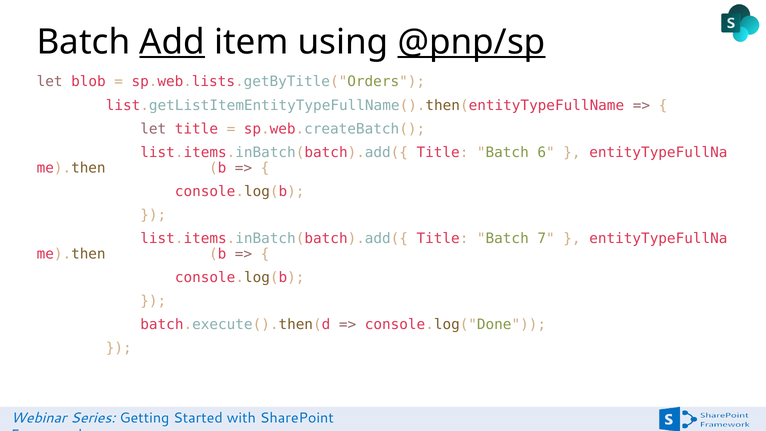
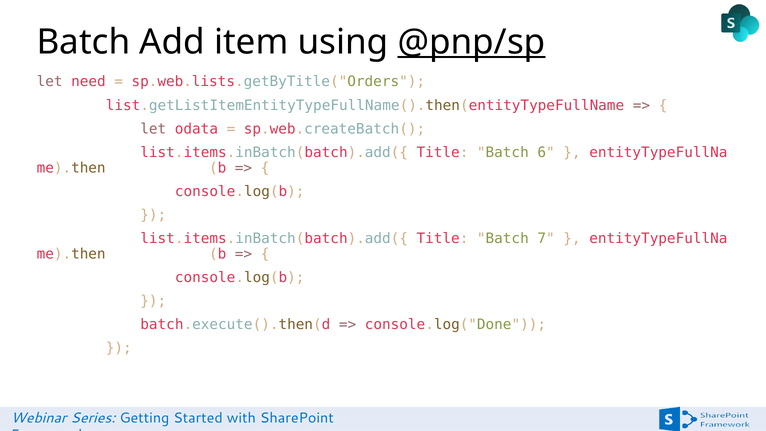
Add underline: present -> none (172, 42)
blob: blob -> need (88, 82)
let title: title -> odata (196, 129)
